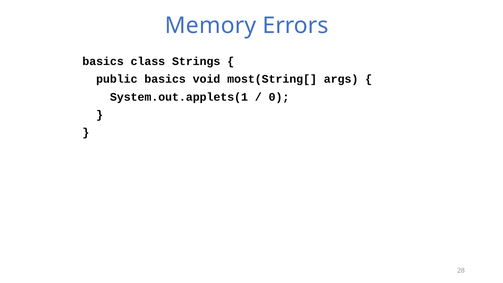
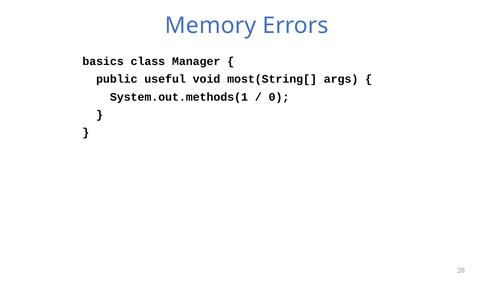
Strings: Strings -> Manager (196, 61)
public basics: basics -> useful (165, 79)
System.out.applets(1: System.out.applets(1 -> System.out.methods(1 (179, 97)
